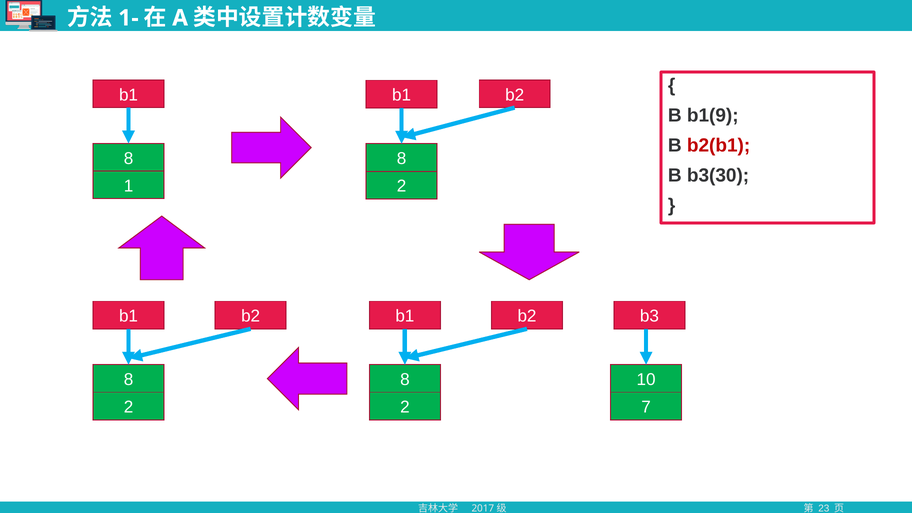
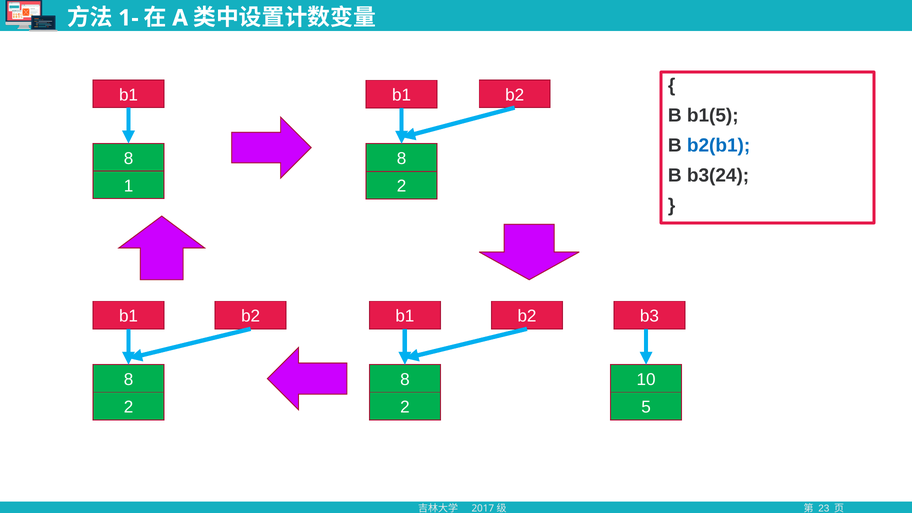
b1(9: b1(9 -> b1(5 (713, 116)
b2(b1 colour: red -> blue (719, 146)
b3(30: b3(30 -> b3(24 (718, 176)
7: 7 -> 5 (646, 407)
